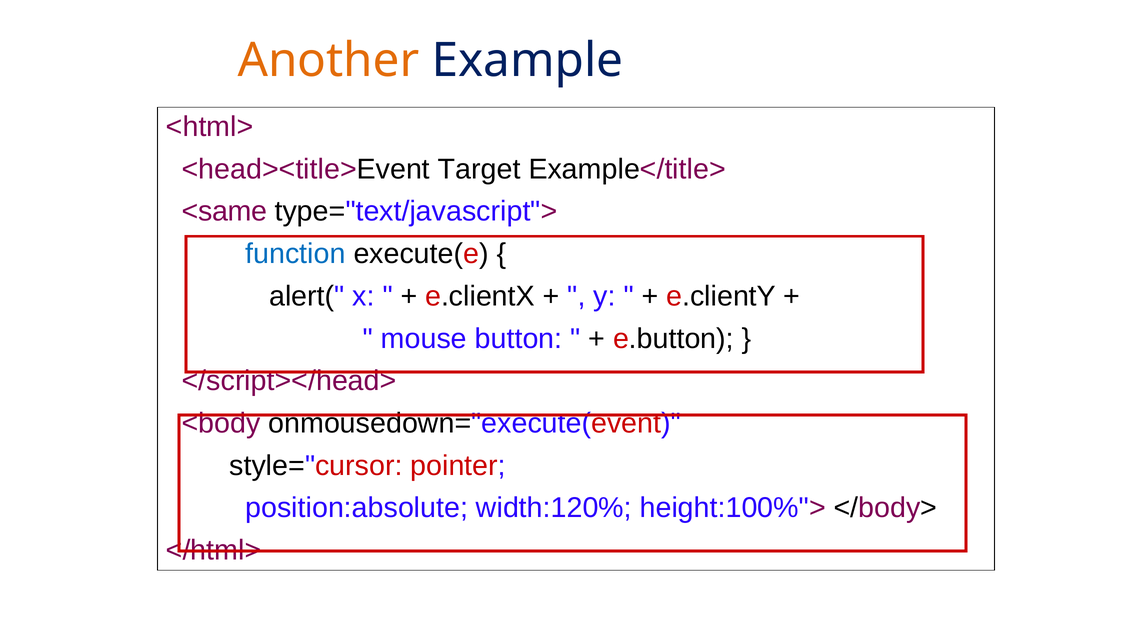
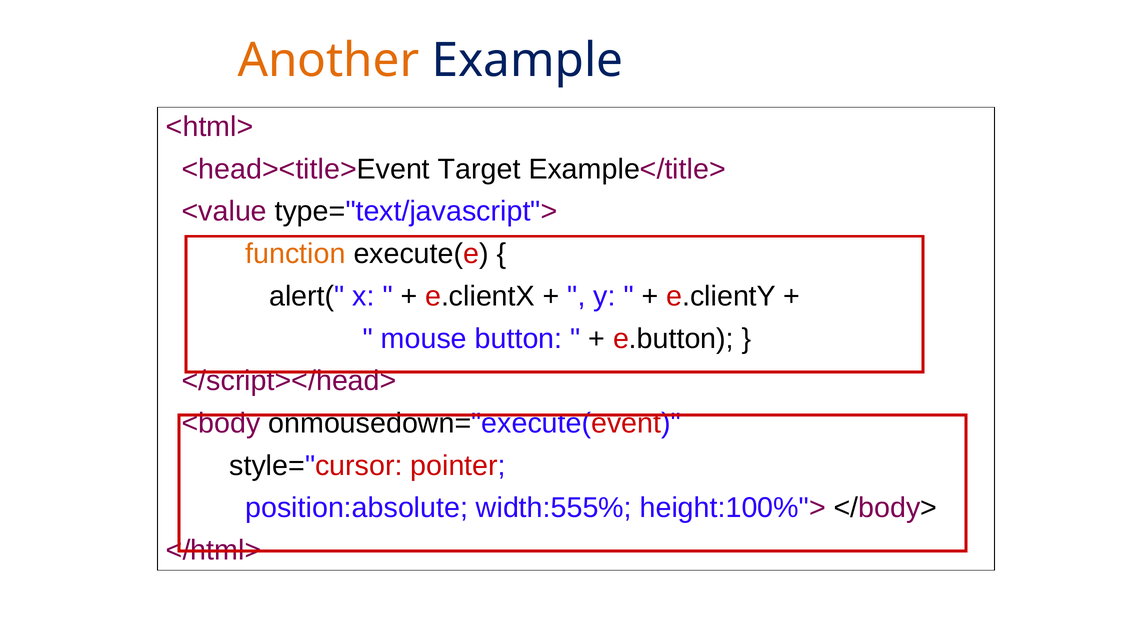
<same: <same -> <value (224, 212)
function colour: blue -> orange (295, 254)
width:120%: width:120% -> width:555% (554, 508)
